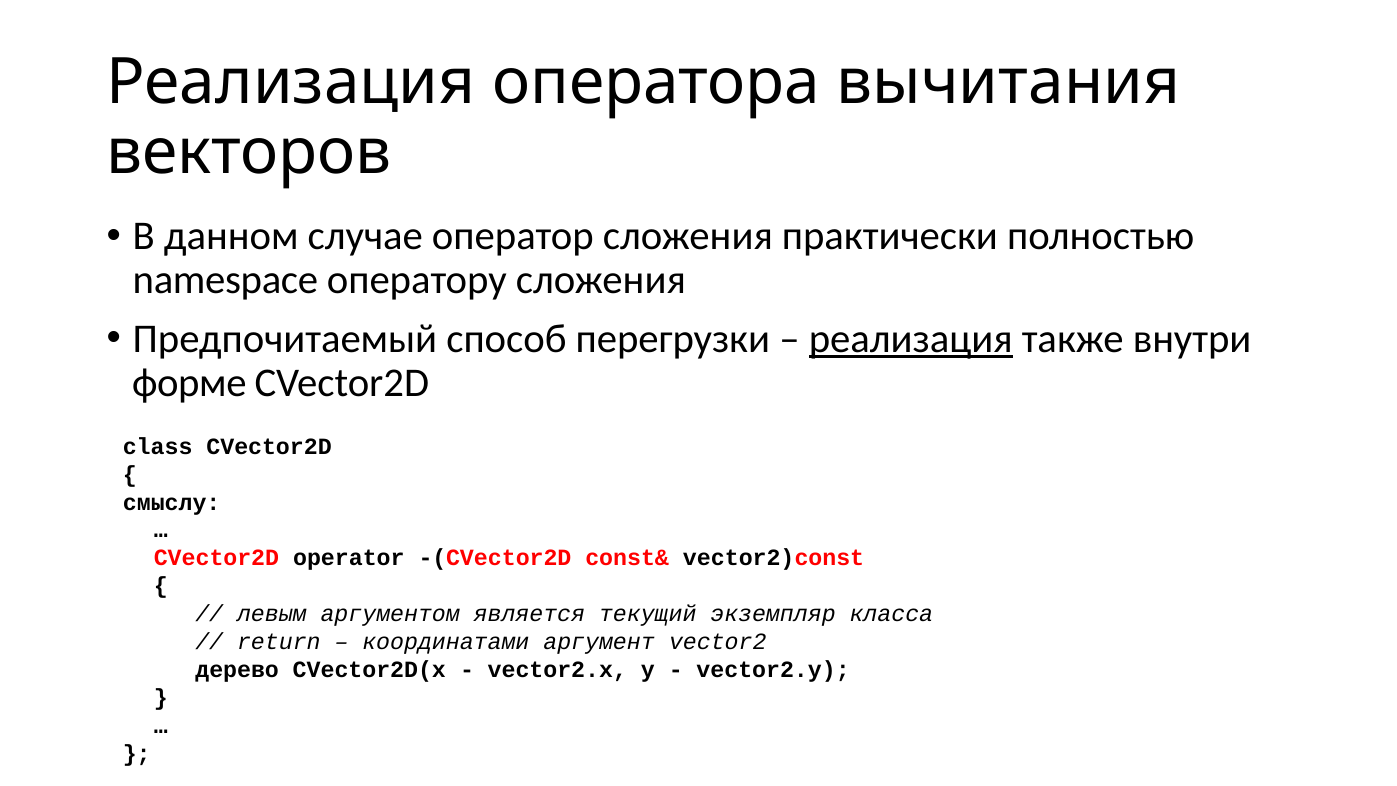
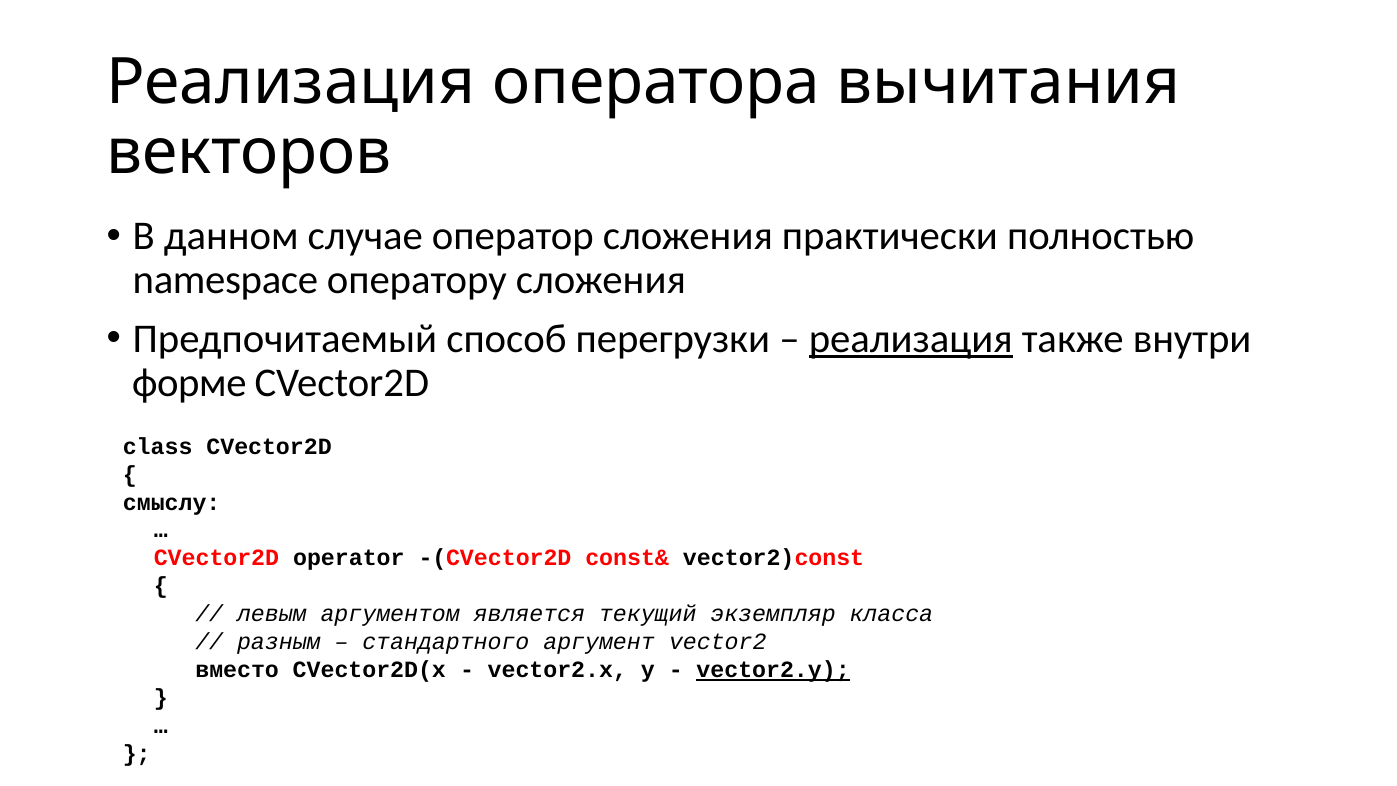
return: return -> разным (279, 642)
координатами: координатами -> стандартного (446, 642)
дерево: дерево -> вместо (237, 670)
vector2.y underline: none -> present (773, 670)
